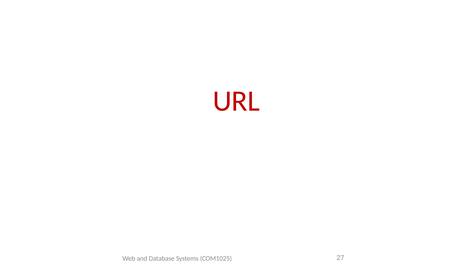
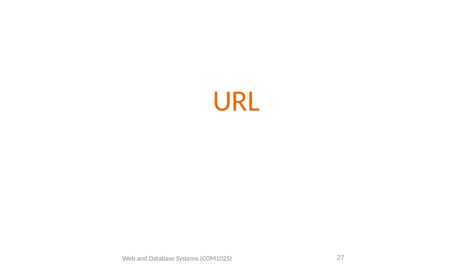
URL colour: red -> orange (236, 101)
